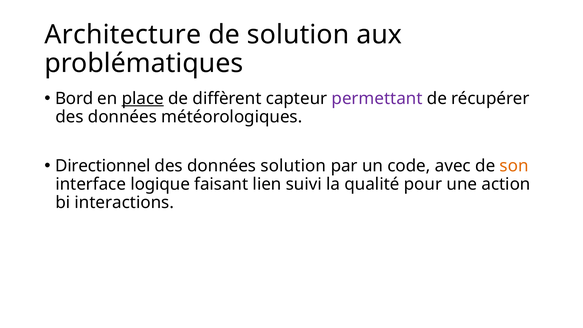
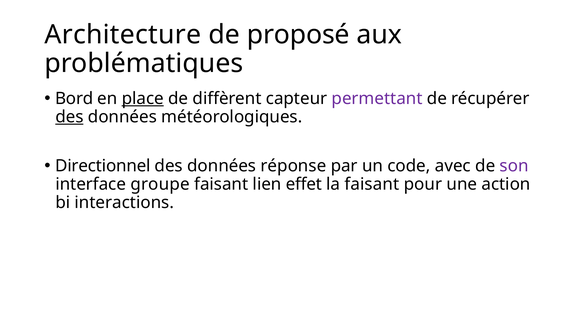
de solution: solution -> proposé (298, 35)
des underline: none -> present (69, 117)
données solution: solution -> réponse (293, 166)
son colour: orange -> purple (514, 166)
logique: logique -> groupe (160, 184)
suivi: suivi -> effet (304, 184)
la qualité: qualité -> faisant (372, 184)
